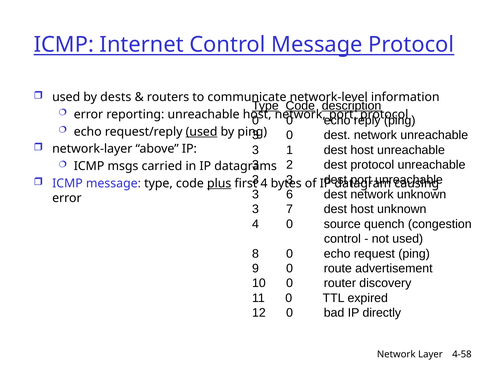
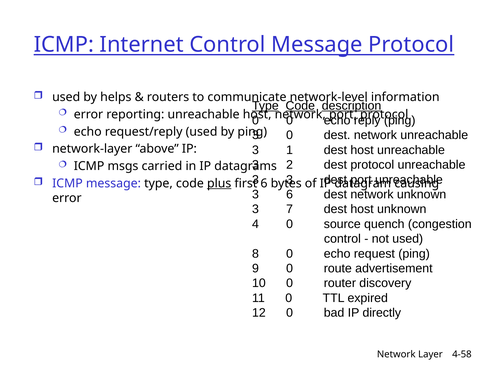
dests: dests -> helps (116, 97)
used underline: present -> none (202, 132)
4: 4 -> 6 (264, 183)
